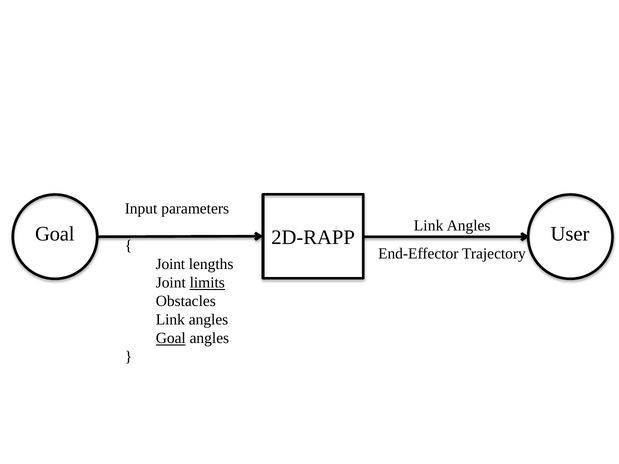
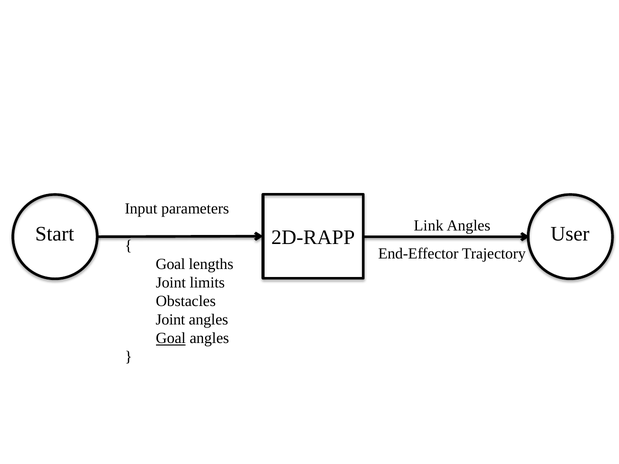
Goal: Goal -> Start (55, 234)
Joint: Joint -> Goal (170, 264)
limits underline: present -> none (207, 283)
Link: Link -> Joint (170, 320)
